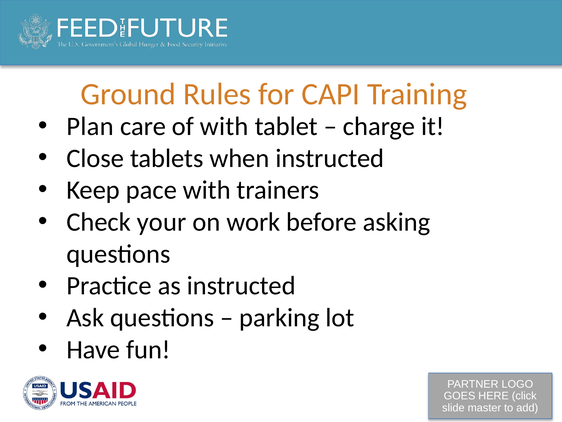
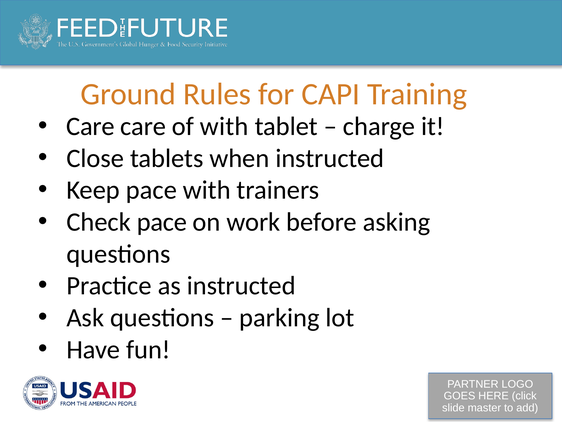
Plan: Plan -> Care (90, 126)
Check your: your -> pace (162, 222)
